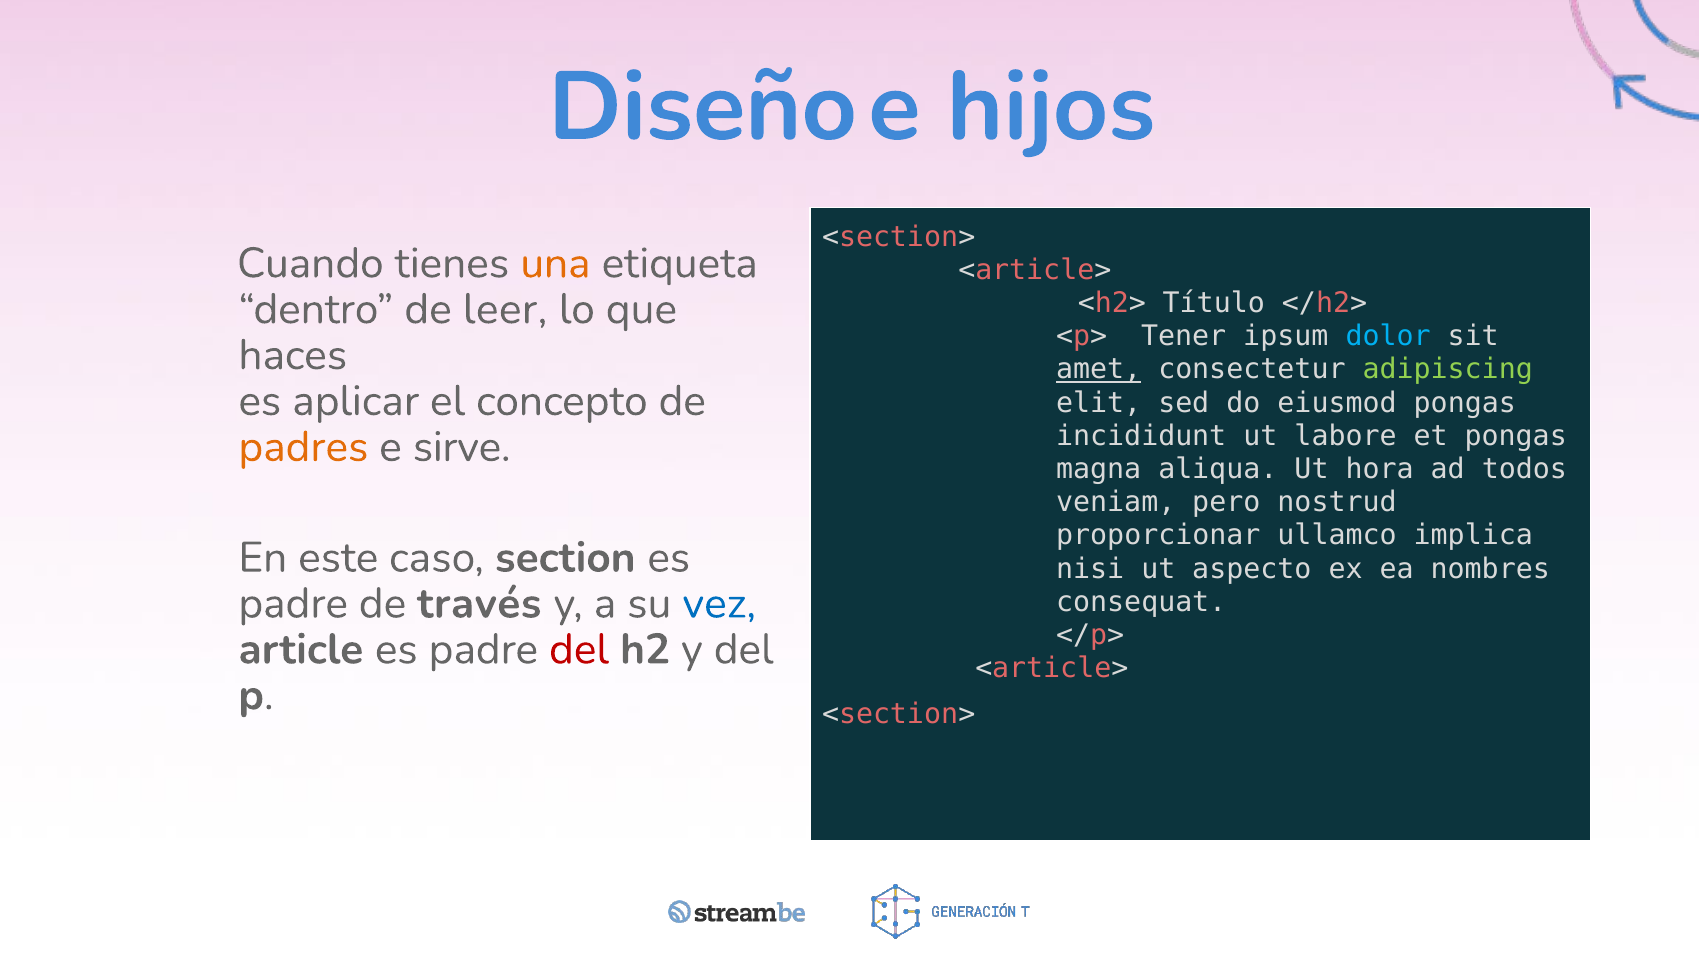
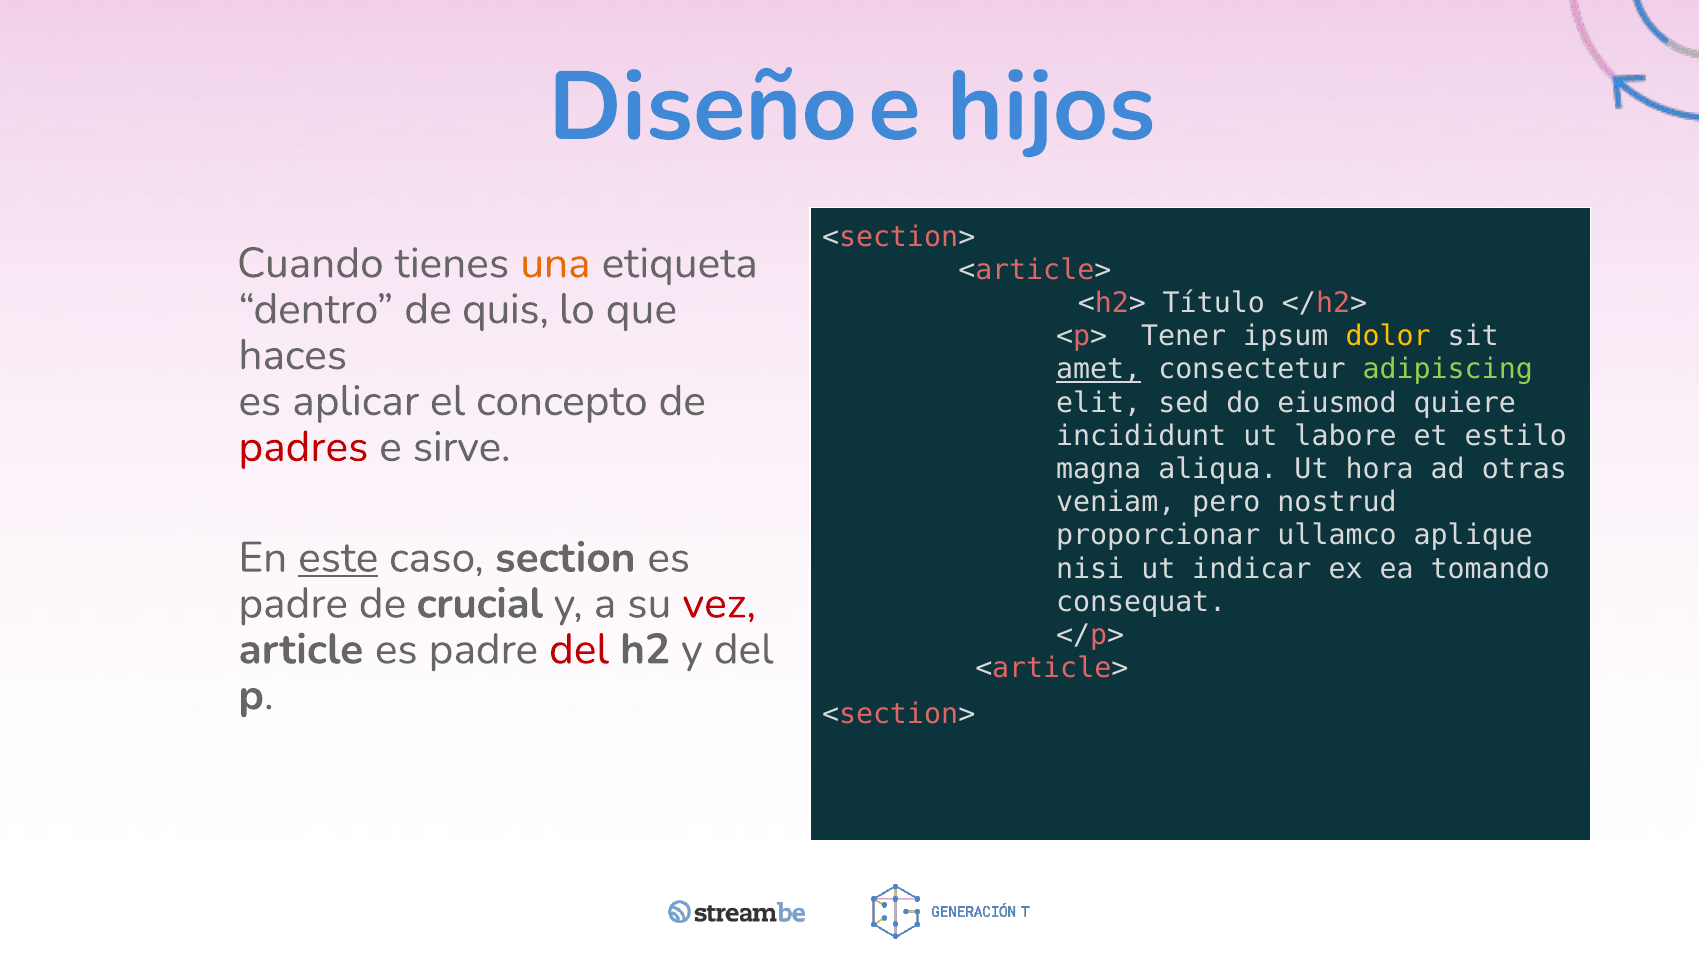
leer: leer -> quis (506, 309)
dolor colour: light blue -> yellow (1388, 336)
eiusmod pongas: pongas -> quiere (1465, 403)
et pongas: pongas -> estilo (1516, 436)
padres colour: orange -> red (303, 447)
todos: todos -> otras (1524, 469)
implica: implica -> aplique (1473, 535)
este underline: none -> present (338, 557)
aspecto: aspecto -> indicar (1252, 569)
nombres: nombres -> tomando (1490, 569)
través: través -> crucial (480, 603)
vez colour: blue -> red (719, 603)
